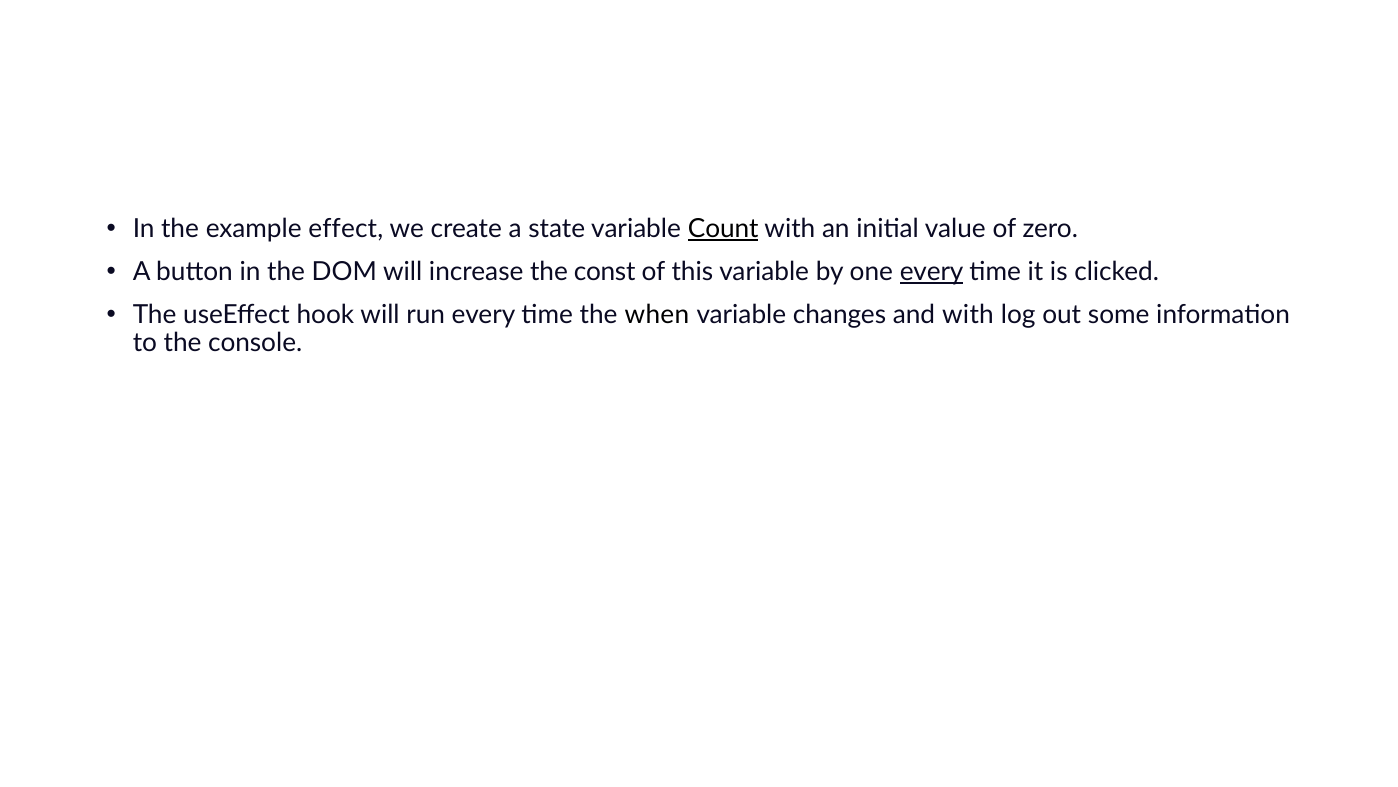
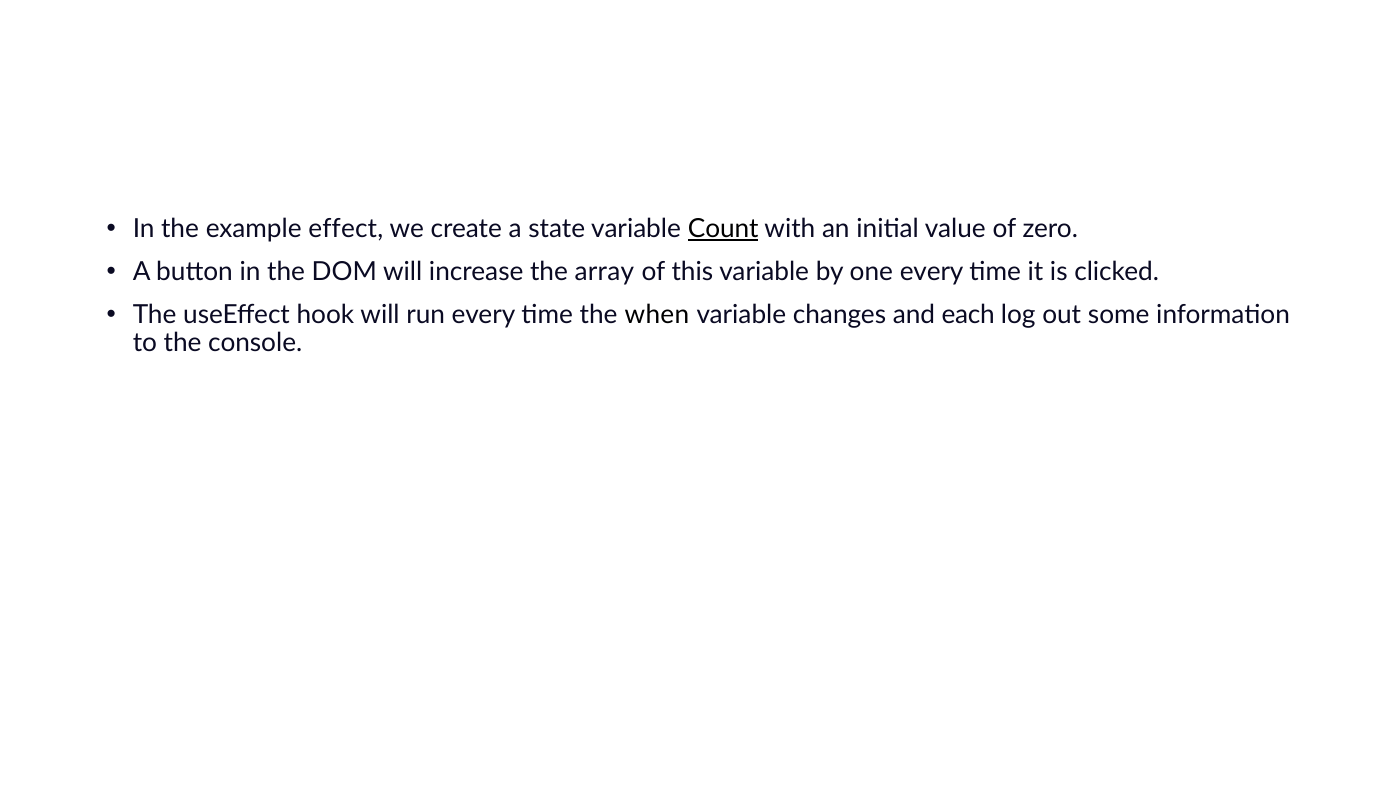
const: const -> array (604, 271)
every underline: present -> none (932, 271)
and with: with -> each (968, 314)
